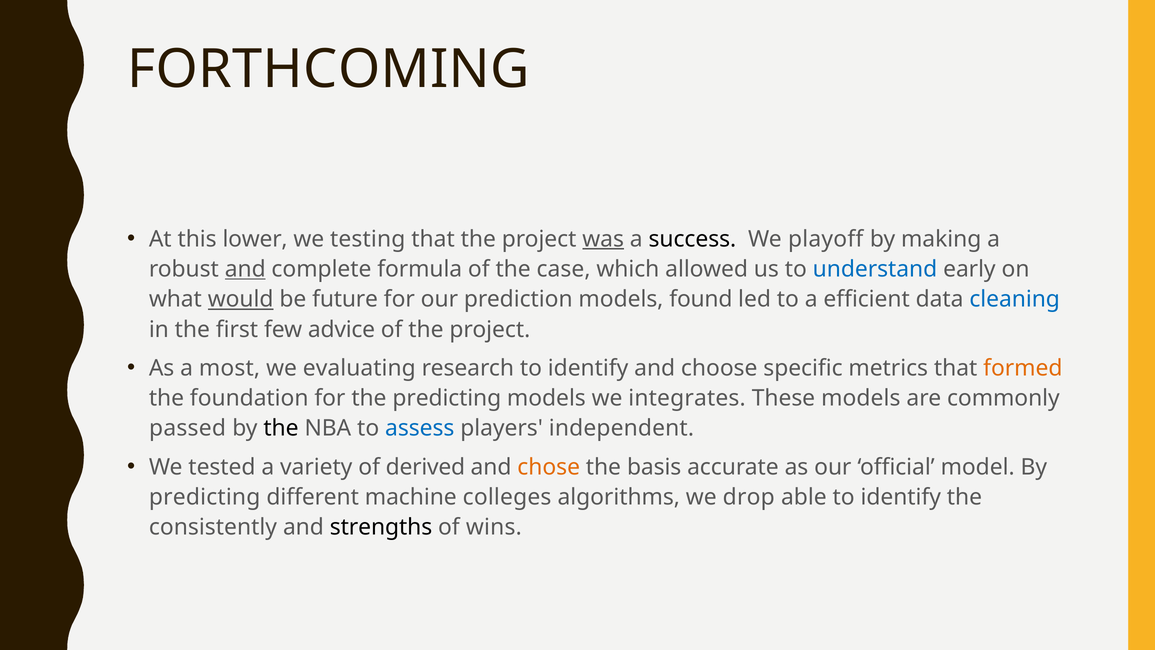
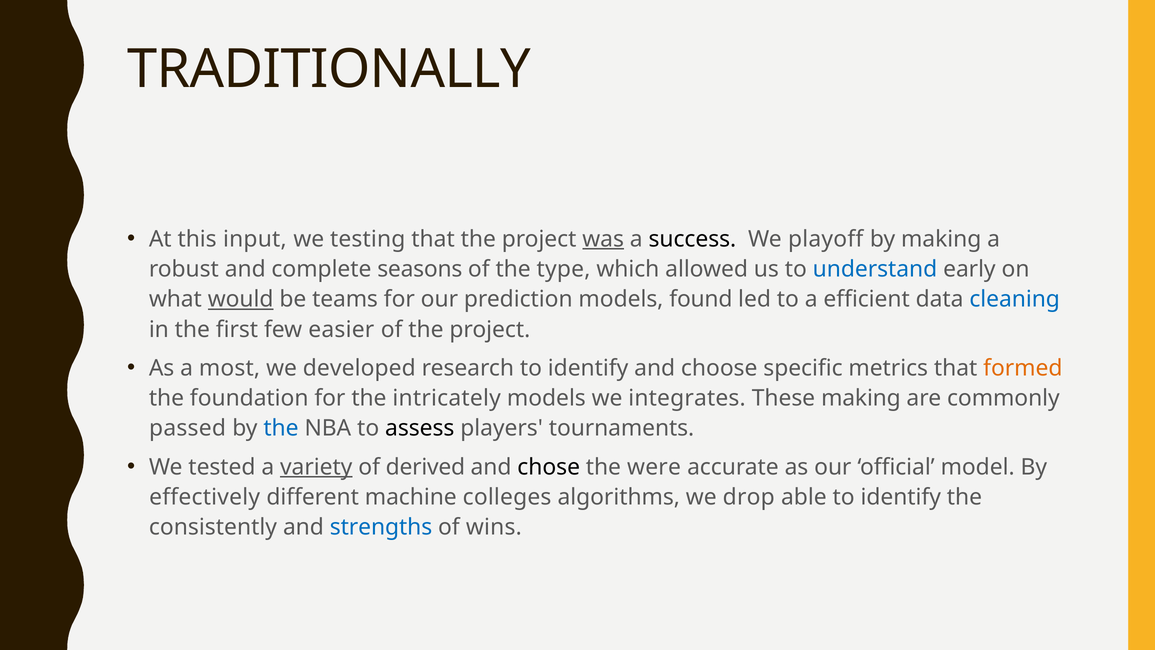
FORTHCOMING: FORTHCOMING -> TRADITIONALLY (329, 69)
lower: lower -> input (255, 239)
and underline: present -> none (245, 269)
formula: formula -> seasons (420, 269)
case: case -> type (563, 269)
future: future -> teams (345, 299)
advice: advice -> easier (341, 329)
evaluating: evaluating -> developed (359, 368)
the predicting: predicting -> intricately (447, 398)
These models: models -> making (861, 398)
the colour: black -> blue (281, 428)
assess colour: blue -> black (420, 428)
independent: independent -> tournaments (622, 428)
variety underline: none -> present (316, 467)
chose colour: orange -> black (549, 467)
basis: basis -> were (654, 467)
predicting: predicting -> effectively (205, 497)
strengths colour: black -> blue (381, 527)
